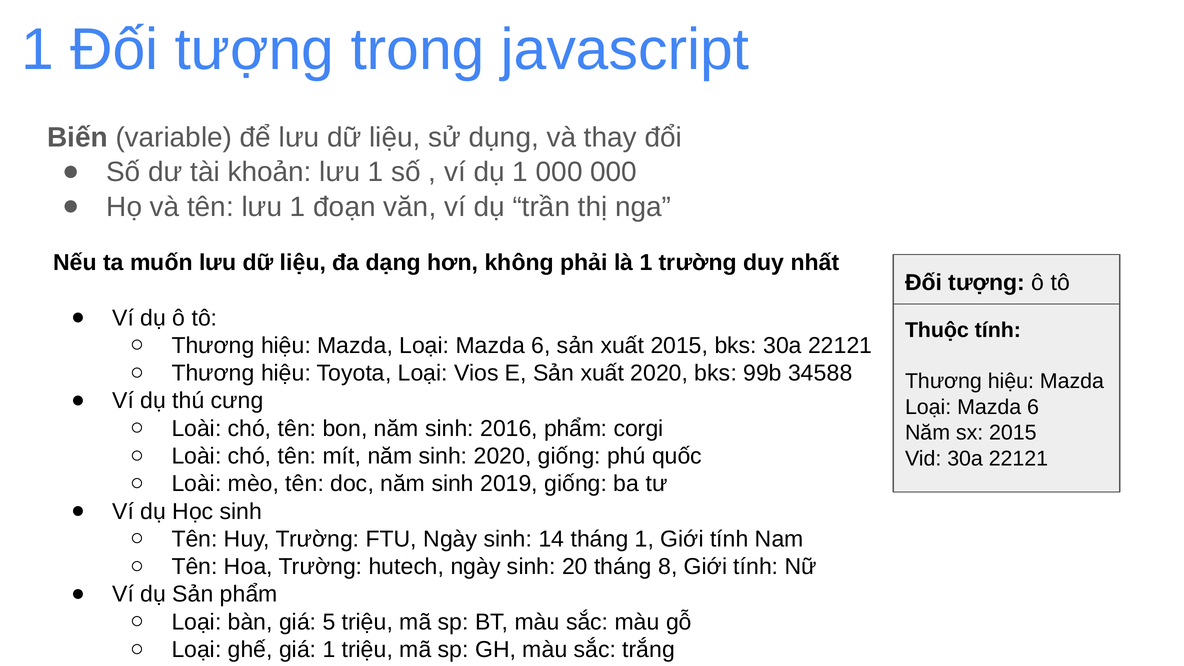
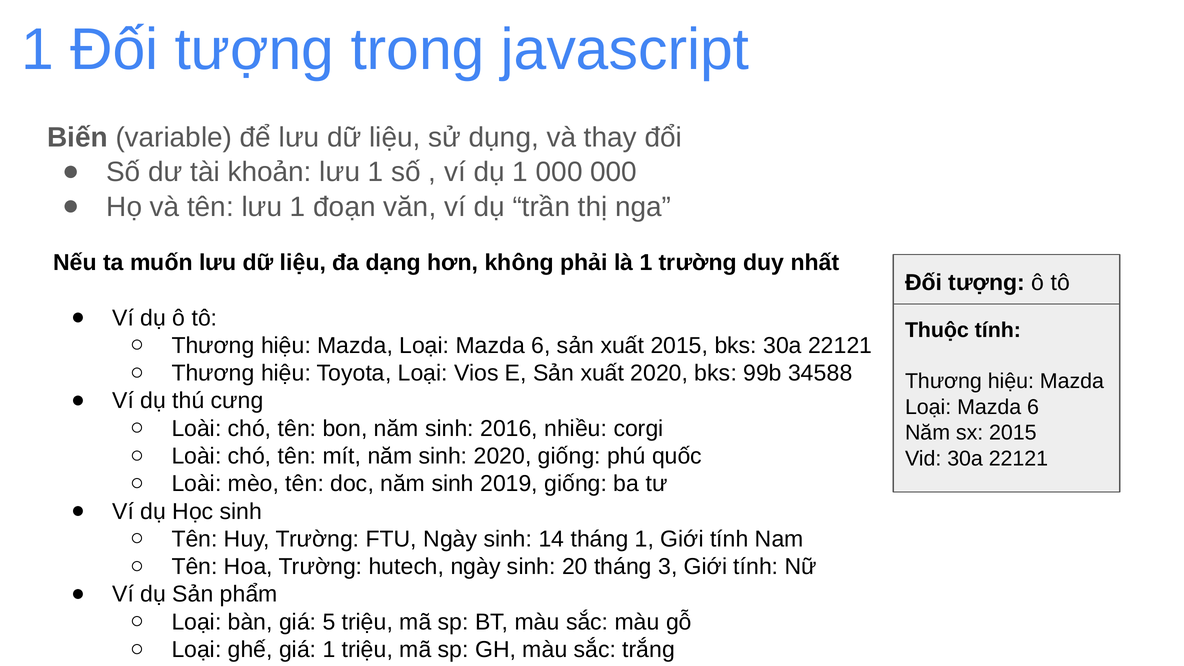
2016 phẩm: phẩm -> nhiều (576, 429)
8: 8 -> 3 (668, 567)
